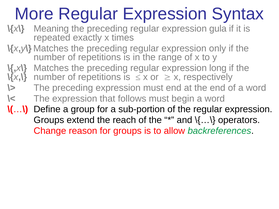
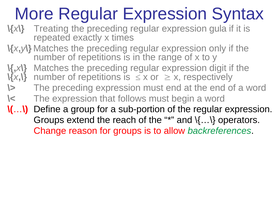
Meaning: Meaning -> Treating (51, 29)
long: long -> digit (218, 68)
